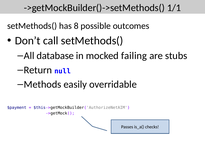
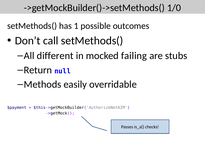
1/1: 1/1 -> 1/0 (174, 8)
8: 8 -> 1 (76, 26)
database: database -> different (55, 56)
